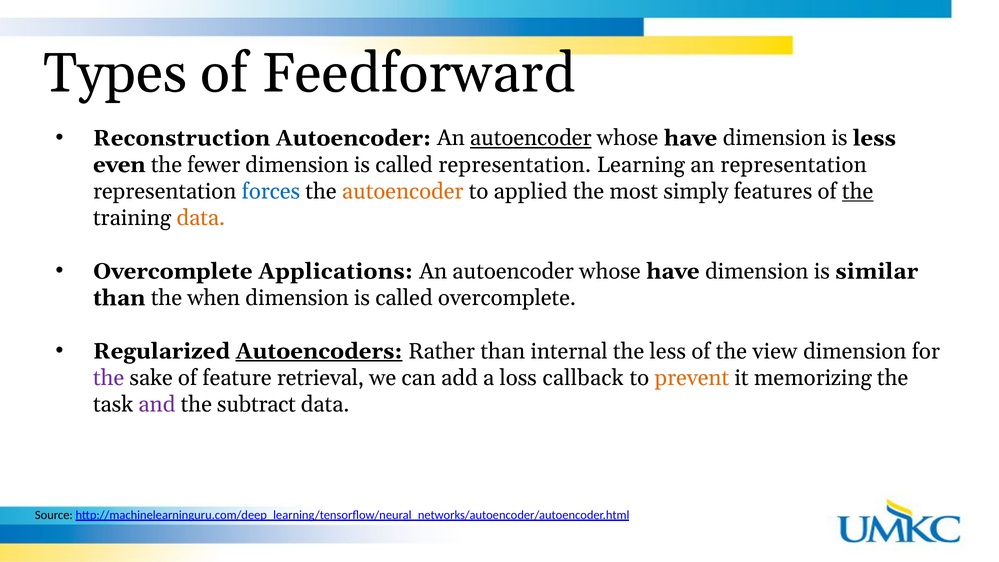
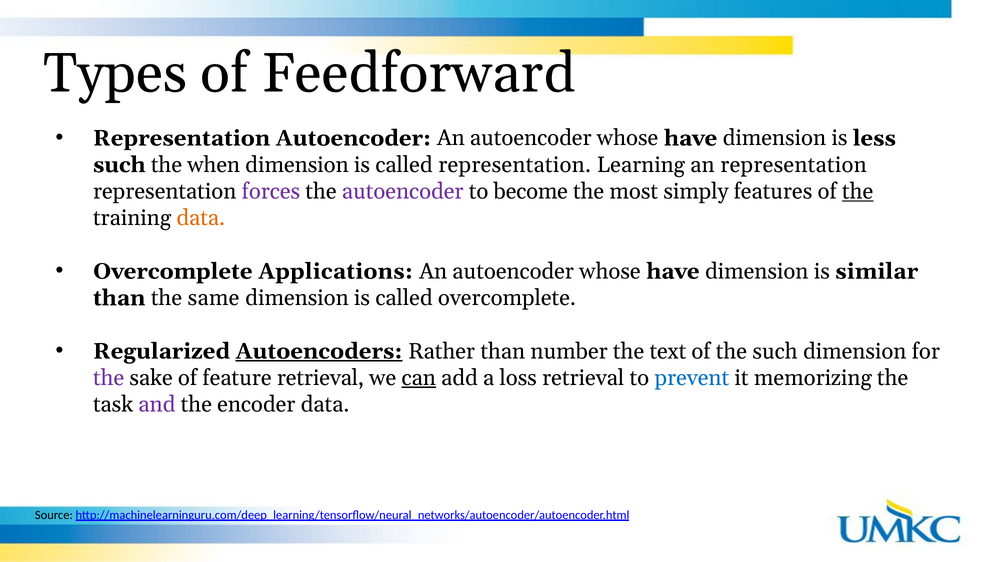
Reconstruction: Reconstruction -> Representation (182, 138)
autoencoder underline: present -> none (531, 138)
even: even -> such (119, 165)
fewer: fewer -> when (214, 165)
forces colour: blue -> purple (271, 191)
autoencoder colour: orange -> purple (403, 191)
applied: applied -> become (531, 191)
when: when -> same (214, 298)
internal: internal -> number (569, 351)
the less: less -> text (668, 351)
the view: view -> such (775, 351)
can underline: none -> present (419, 378)
loss callback: callback -> retrieval (583, 378)
prevent colour: orange -> blue (692, 378)
subtract: subtract -> encoder (256, 404)
